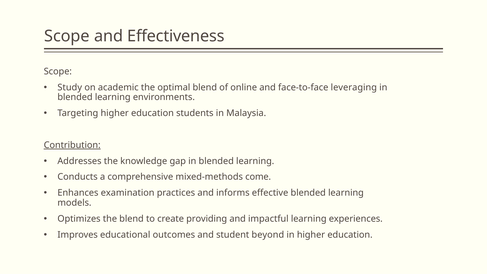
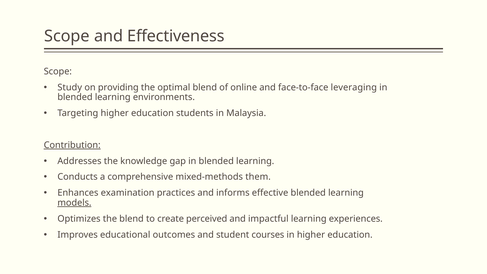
academic: academic -> providing (118, 87)
come: come -> them (258, 177)
models underline: none -> present (74, 203)
providing: providing -> perceived (207, 219)
beyond: beyond -> courses (268, 235)
